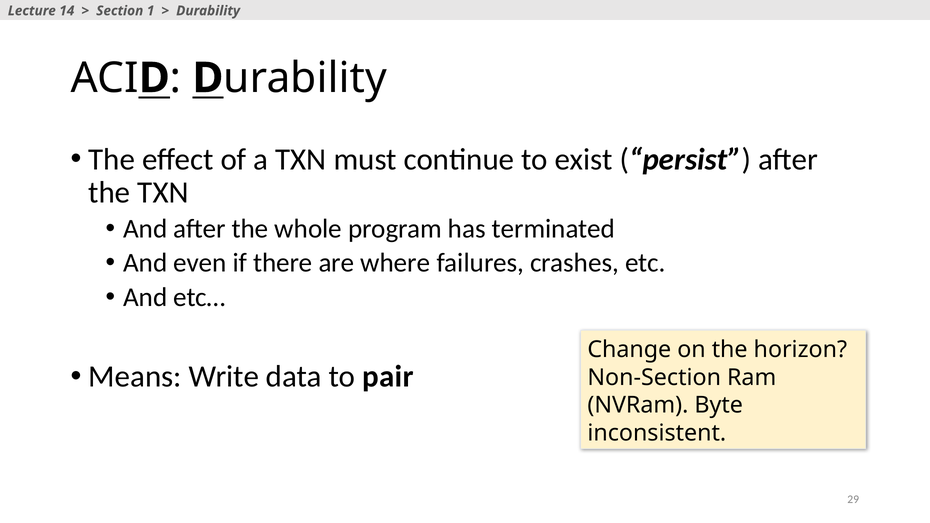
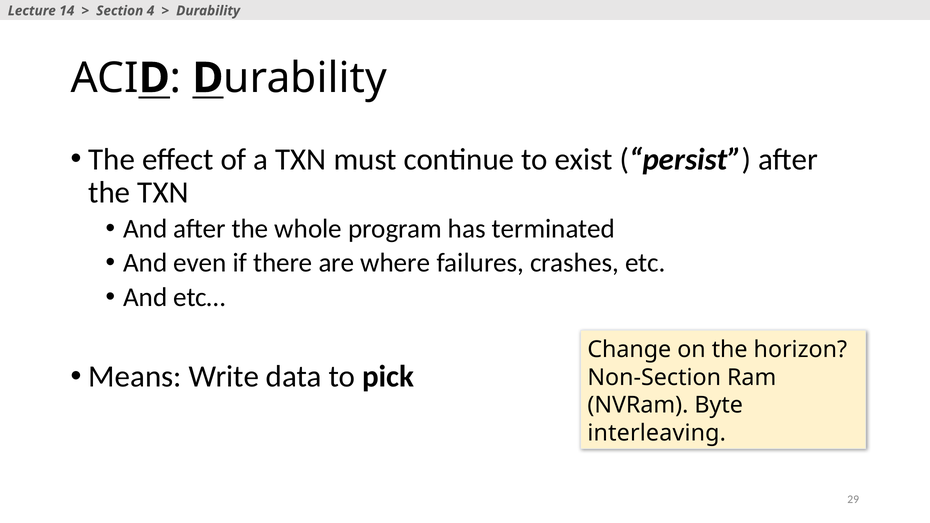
1: 1 -> 4 (151, 11)
pair: pair -> pick (388, 377)
inconsistent: inconsistent -> interleaving (657, 433)
